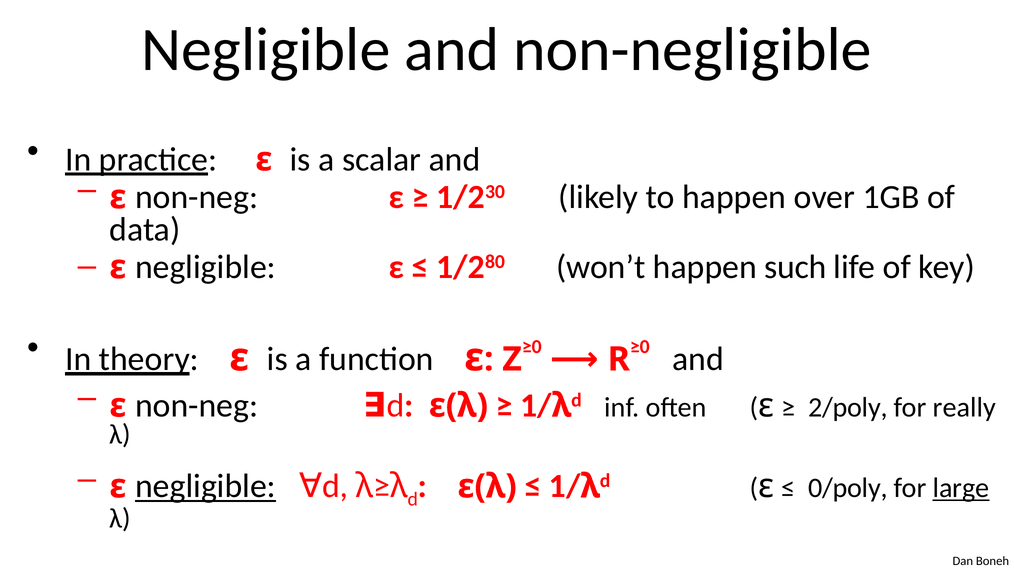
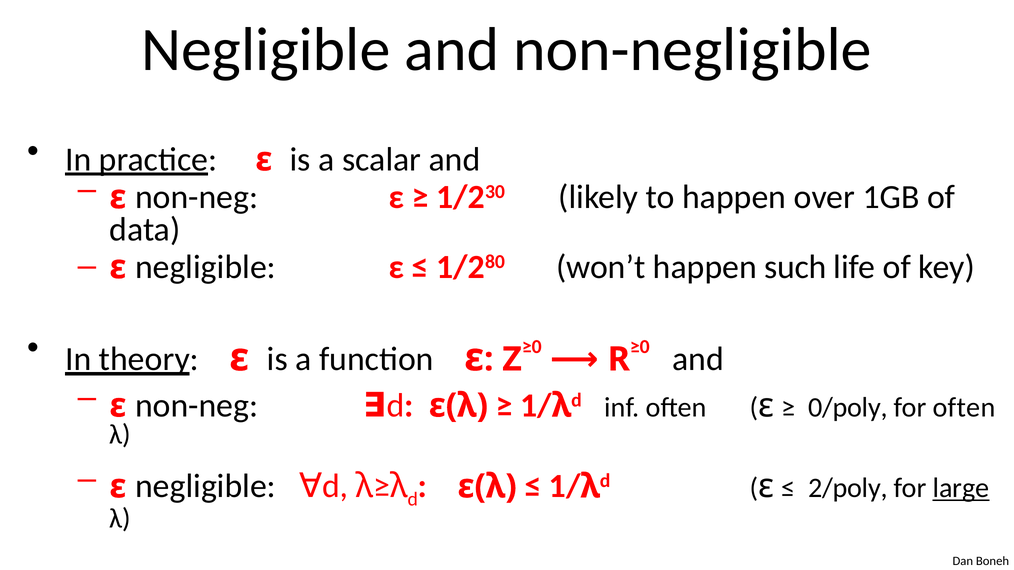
2/poly: 2/poly -> 0/poly (848, 408)
for really: really -> often (964, 408)
0/poly: 0/poly -> 2/poly (848, 489)
negligible underline: present -> none (206, 487)
